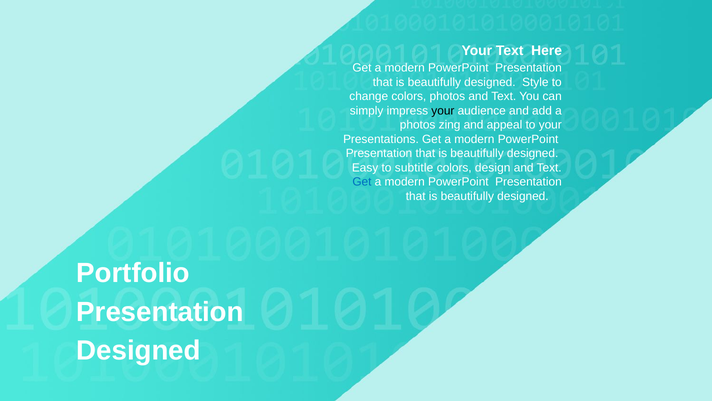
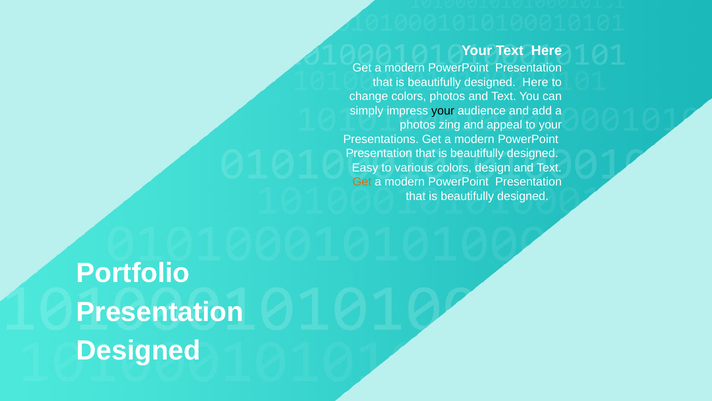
designed Style: Style -> Here (535, 82)
subtitle: subtitle -> various (414, 167)
Get colour: blue -> orange (362, 182)
